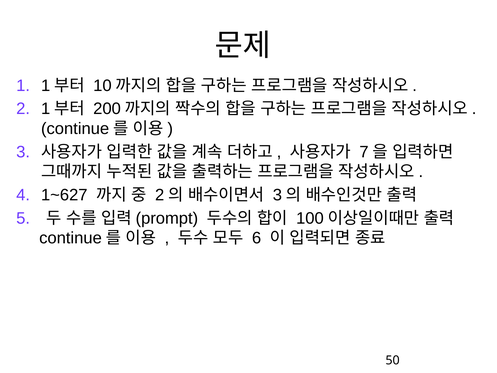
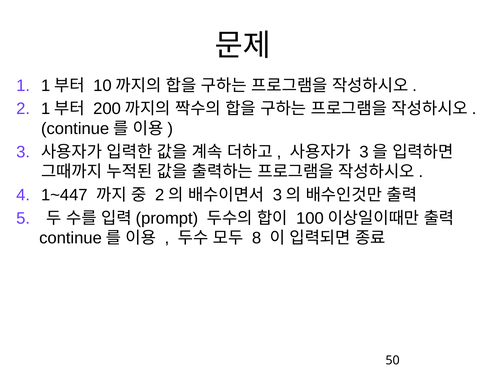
7: 7 -> 3 (364, 152)
1~627: 1~627 -> 1~447 (64, 195)
6: 6 -> 8 (257, 238)
